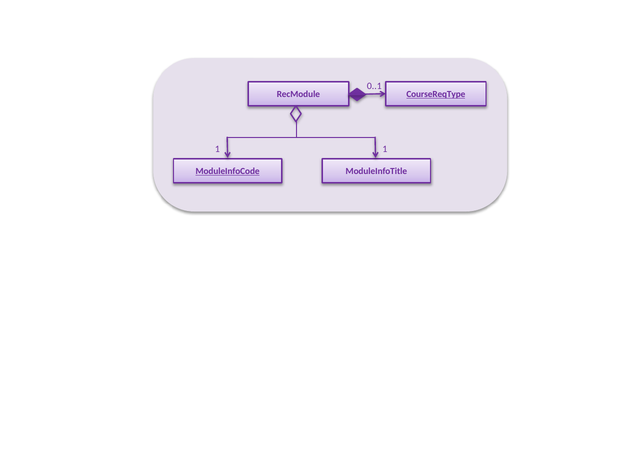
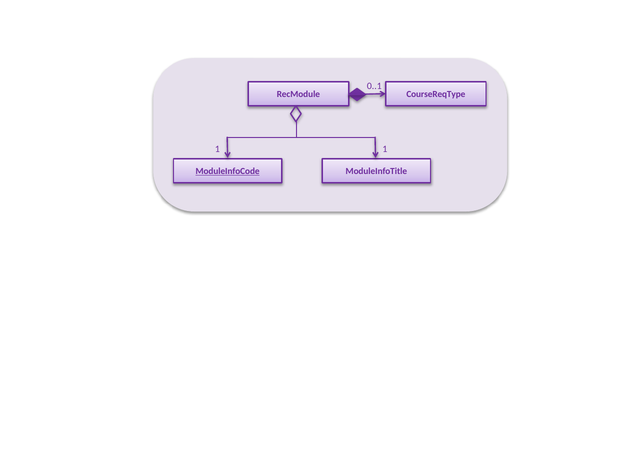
CourseReqType underline: present -> none (436, 94)
